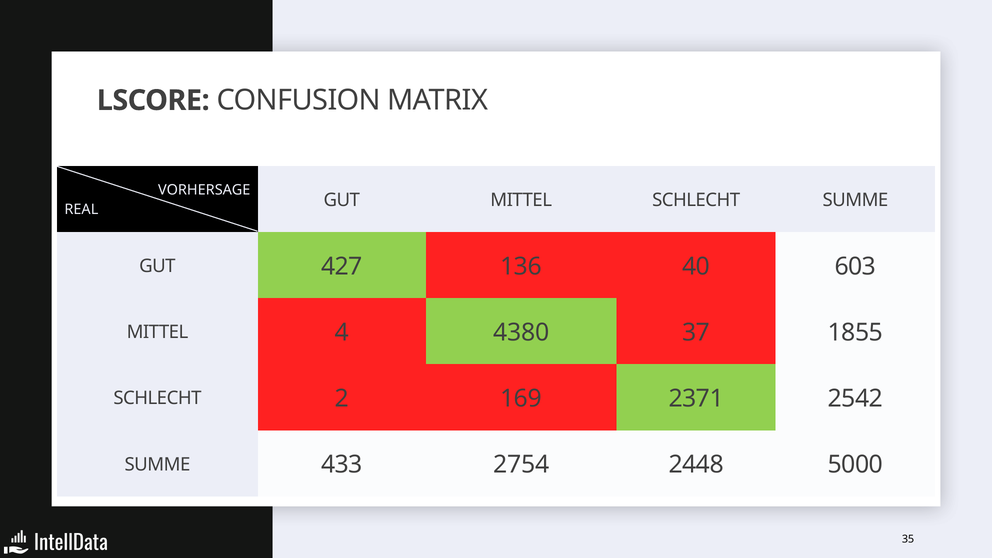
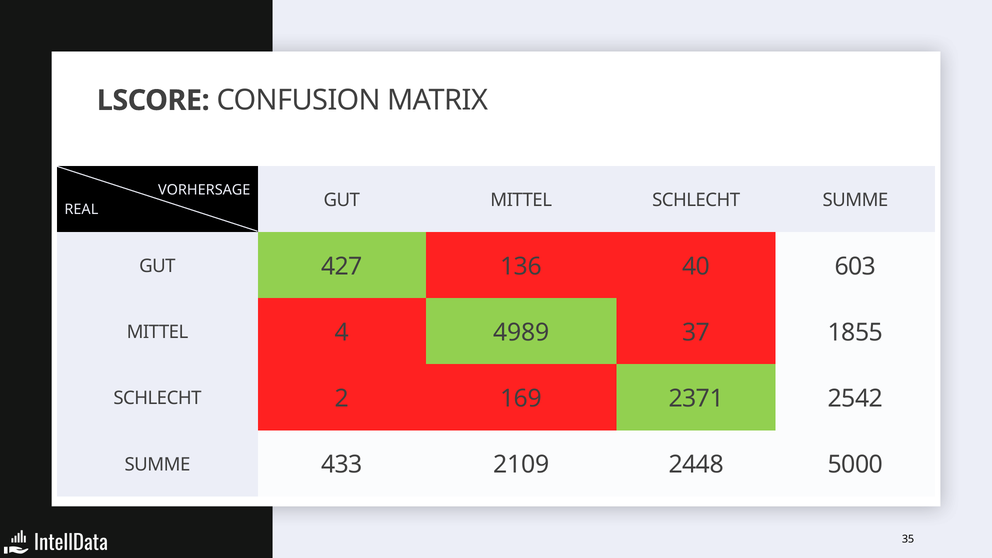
4380: 4380 -> 4989 (521, 333)
2754: 2754 -> 2109 (521, 465)
